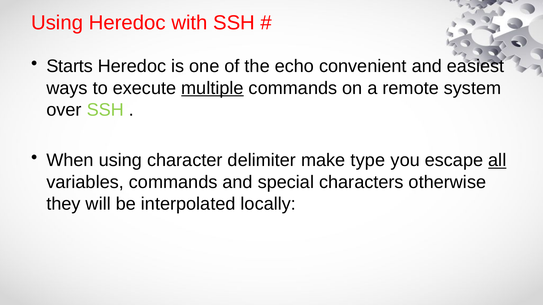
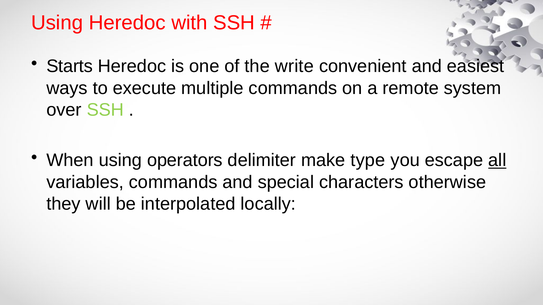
echo: echo -> write (294, 66)
multiple underline: present -> none (212, 88)
character: character -> operators (185, 161)
